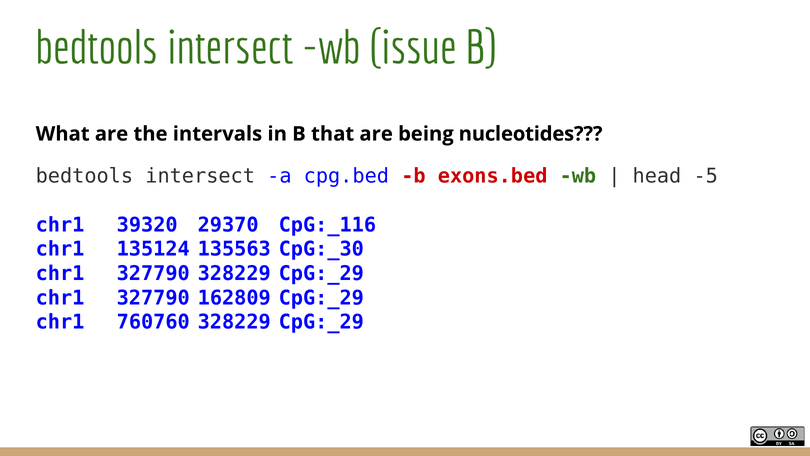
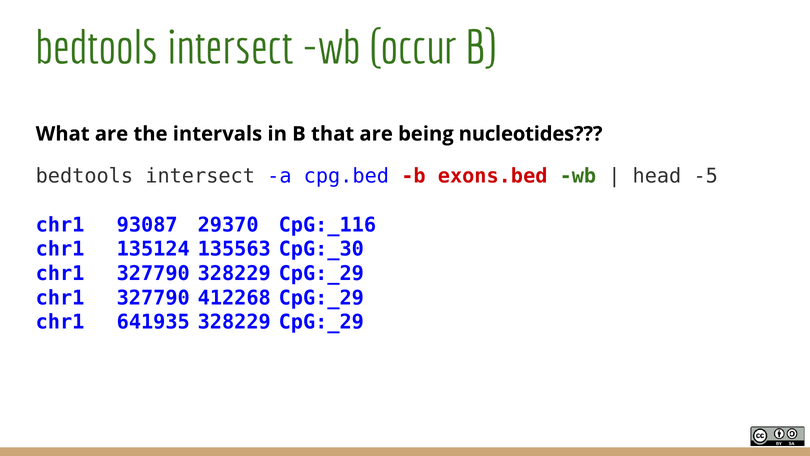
issue: issue -> occur (413, 48)
39320: 39320 -> 93087 (147, 225)
162809: 162809 -> 412268 (234, 298)
760760: 760760 -> 641935 (153, 322)
